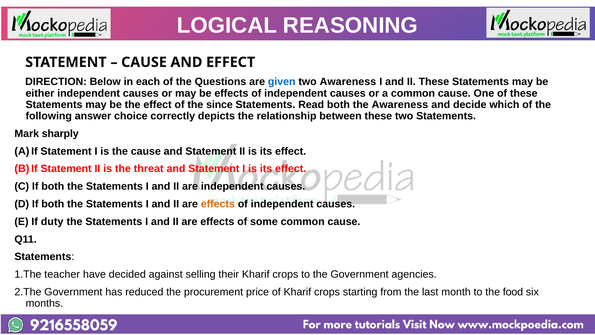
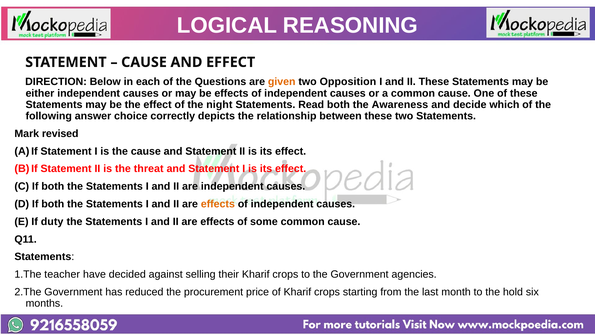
given colour: blue -> orange (282, 82)
two Awareness: Awareness -> Opposition (348, 82)
since: since -> night (219, 105)
sharply: sharply -> revised (60, 134)
food: food -> hold (513, 292)
